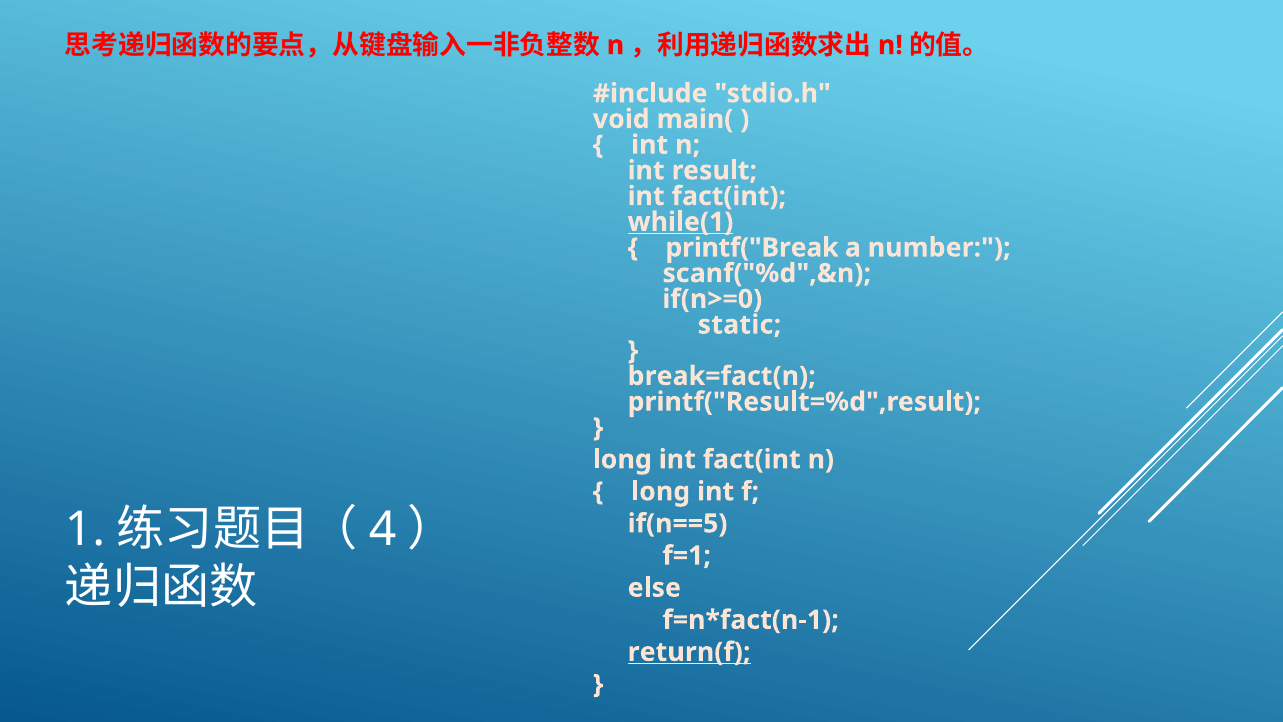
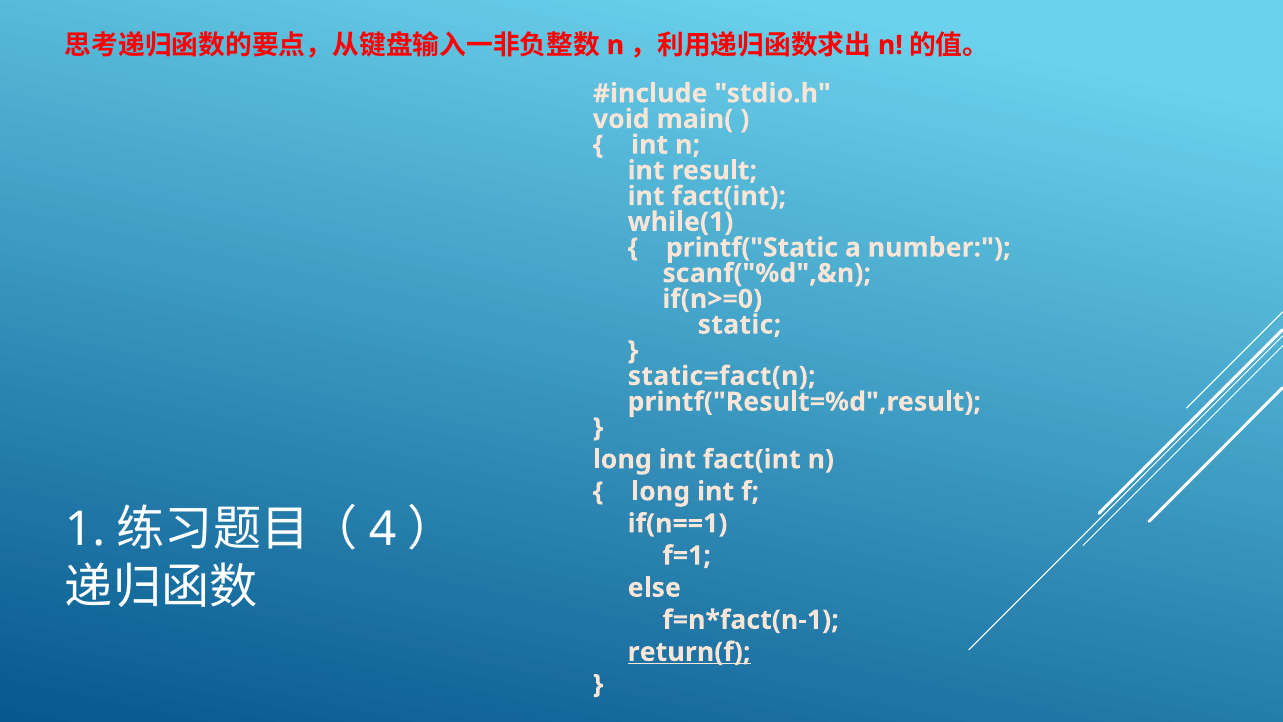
while(1 underline: present -> none (681, 222)
printf("Break: printf("Break -> printf("Static (752, 248)
break=fact(n: break=fact(n -> static=fact(n (722, 376)
if(n==5: if(n==5 -> if(n==1 (678, 523)
